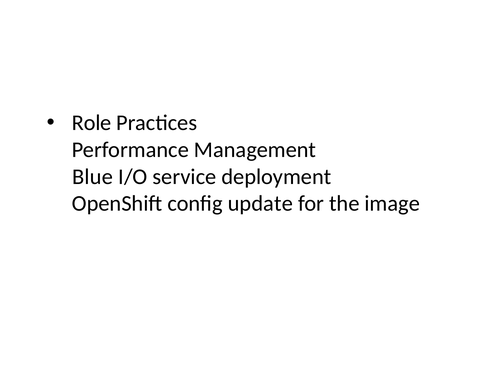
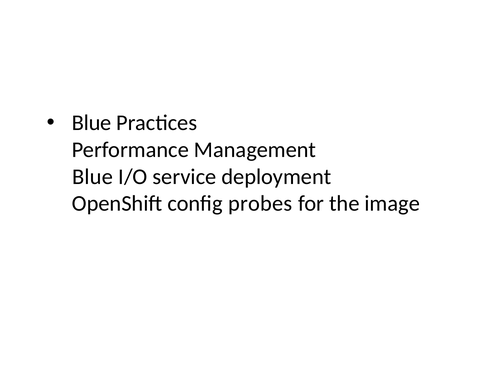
Role: Role -> Blue (92, 123)
update: update -> probes (260, 204)
